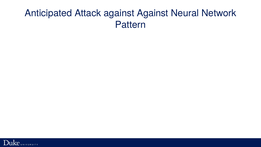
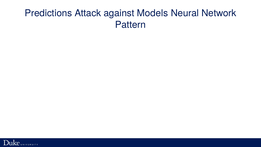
Anticipated: Anticipated -> Predictions (48, 13)
against Against: Against -> Models (152, 13)
